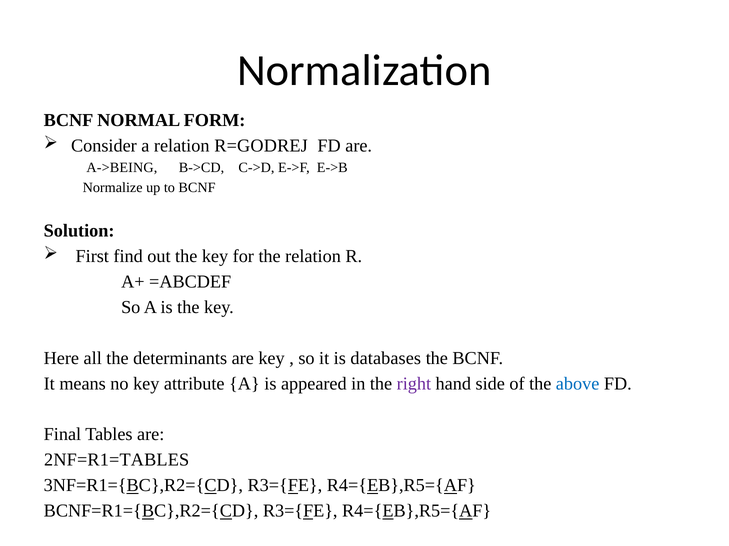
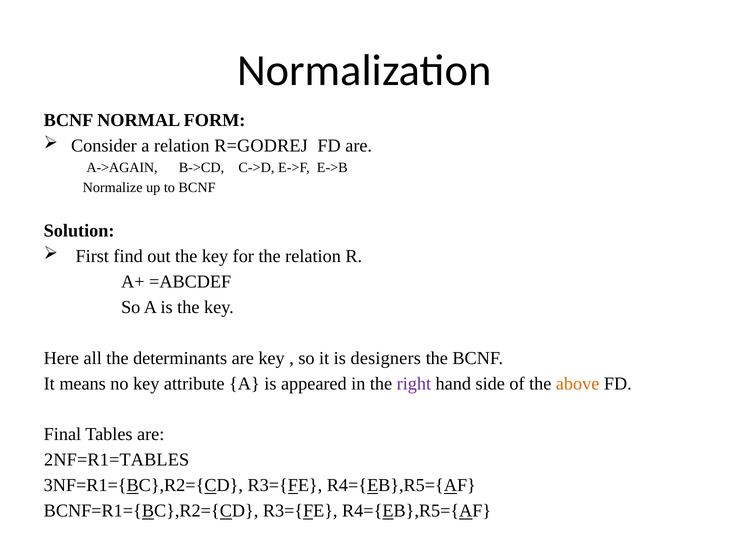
A->BEING: A->BEING -> A->AGAIN (122, 168)
databases: databases -> designers (386, 359)
above colour: blue -> orange (578, 384)
